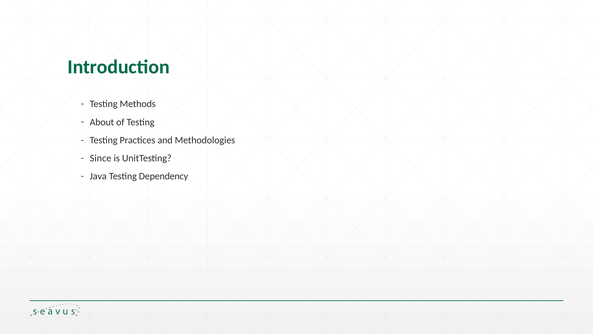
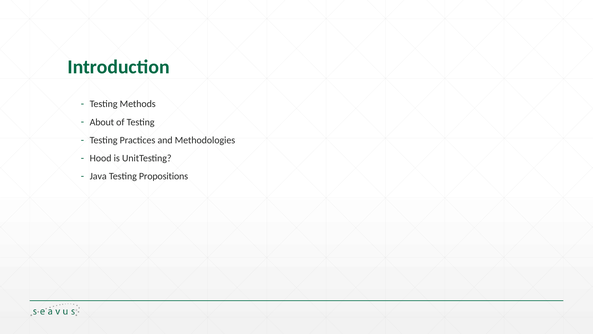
Since: Since -> Hood (101, 158)
Dependency: Dependency -> Propositions (164, 176)
